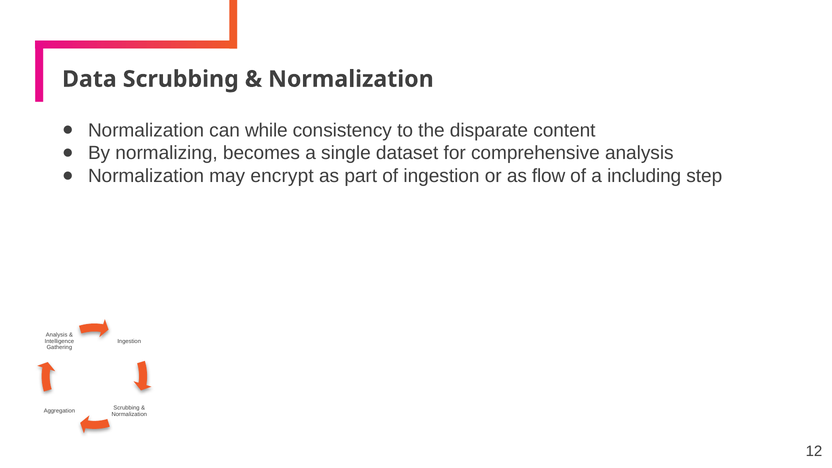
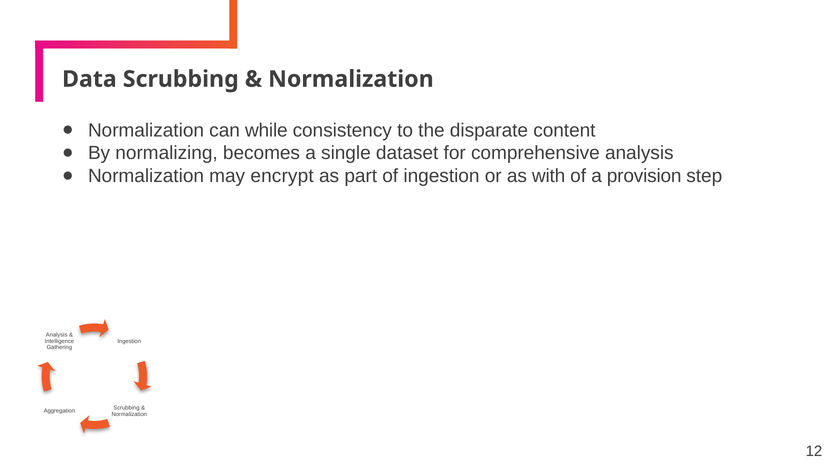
flow: flow -> with (549, 176)
including: including -> provision (644, 176)
